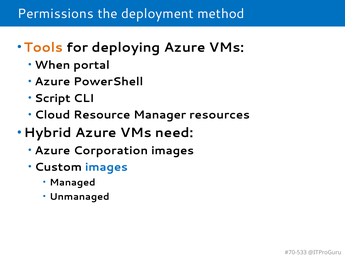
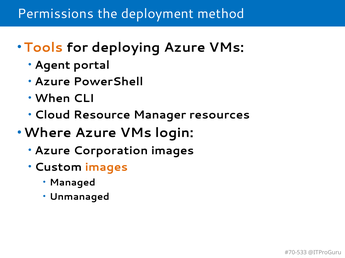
When: When -> Agent (52, 65)
Script: Script -> When (52, 99)
Hybrid: Hybrid -> Where (48, 133)
need: need -> login (174, 133)
images colour: blue -> orange (106, 168)
